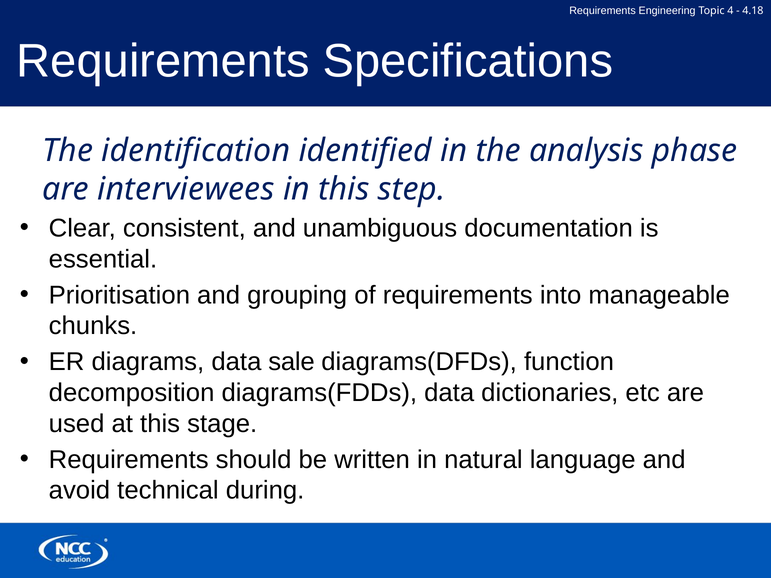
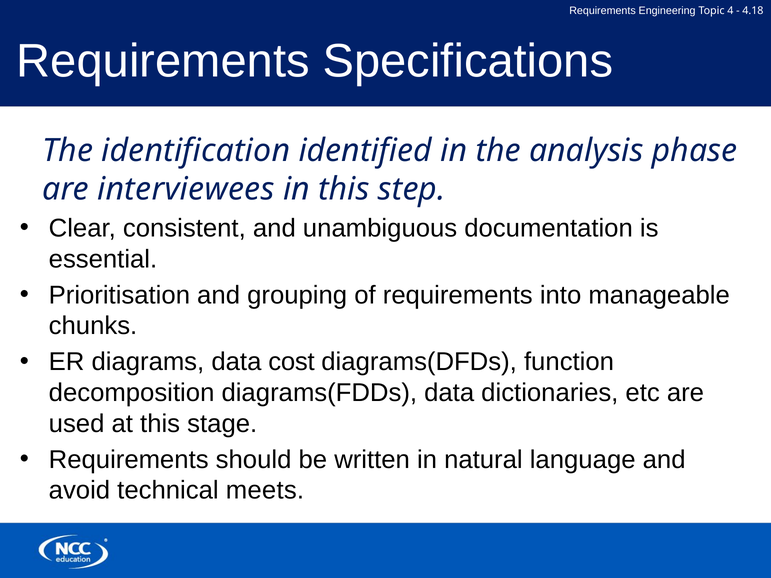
sale: sale -> cost (291, 362)
during: during -> meets (265, 491)
